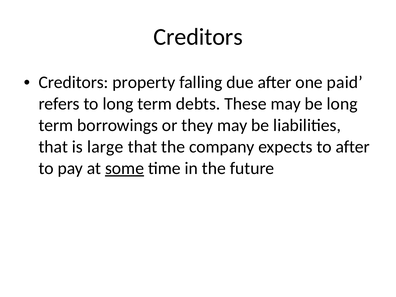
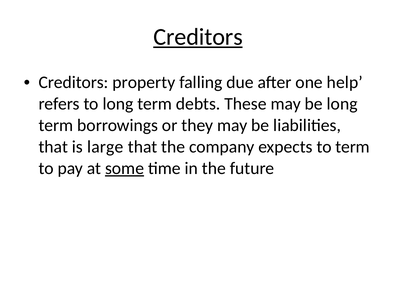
Creditors underline: none -> present (198, 37)
paid: paid -> help (345, 82)
to after: after -> term (353, 147)
